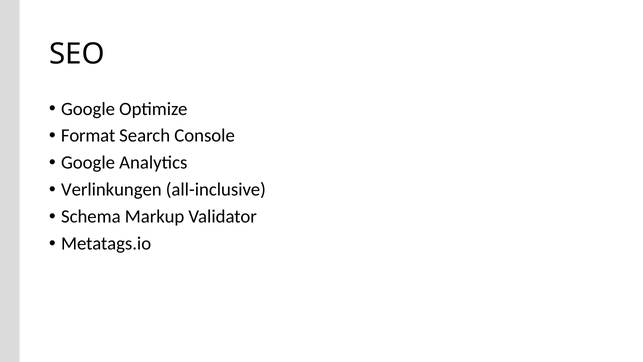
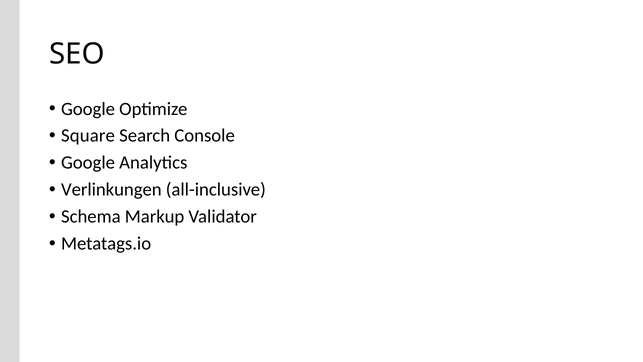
Format: Format -> Square (88, 136)
